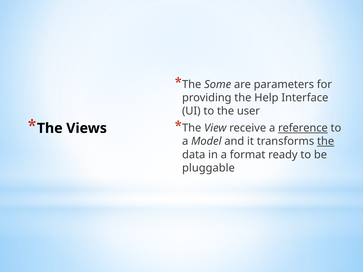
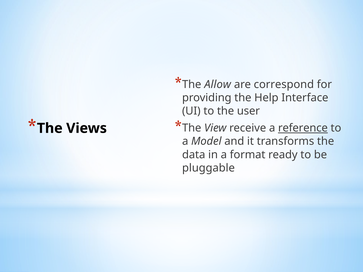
Some: Some -> Allow (218, 85)
parameters: parameters -> correspond (284, 85)
the underline: present -> none (326, 141)
